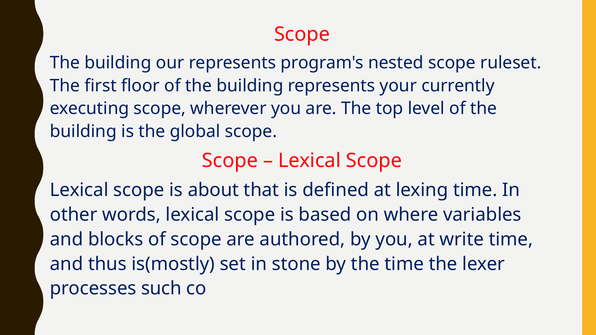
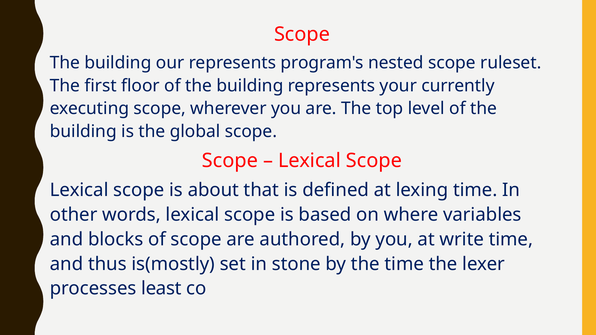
such: such -> least (161, 289)
